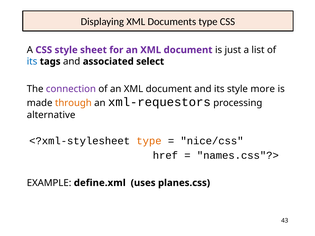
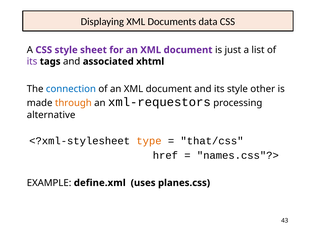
Documents type: type -> data (208, 22)
its colour: blue -> purple (32, 62)
select: select -> xhtml (150, 62)
connection colour: purple -> blue (71, 89)
more: more -> other (263, 89)
nice/css: nice/css -> that/css (212, 141)
